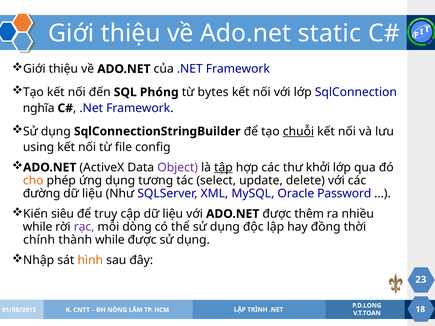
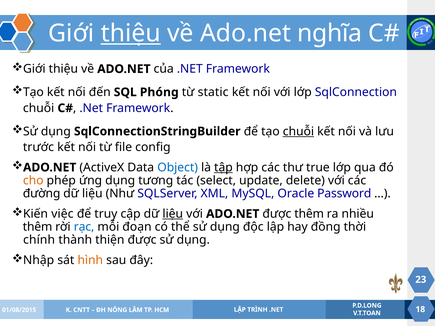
thiệu underline: none -> present (131, 33)
static: static -> nghĩa (330, 33)
bytes: bytes -> static (213, 92)
nghĩa: nghĩa -> chuỗi (39, 108)
using: using -> trước (38, 147)
Object colour: purple -> blue (178, 168)
khởi: khởi -> true (318, 168)
siêu: siêu -> việc (62, 214)
liệu underline: none -> present (173, 214)
while: while -> thêm (38, 227)
rạc colour: purple -> blue (84, 227)
dòng: dòng -> đoạn (137, 227)
thành while: while -> thiện (110, 240)
